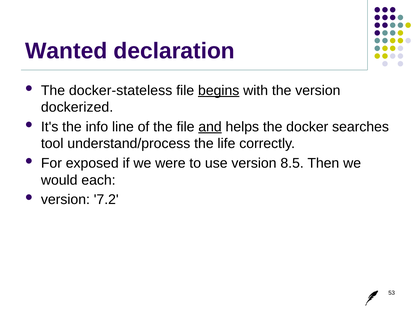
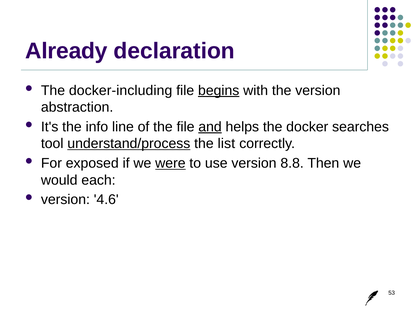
Wanted: Wanted -> Already (66, 51)
docker-stateless: docker-stateless -> docker-including (121, 90)
dockerized: dockerized -> abstraction (77, 107)
understand/process underline: none -> present (129, 144)
life: life -> list (226, 144)
were underline: none -> present (170, 163)
8.5: 8.5 -> 8.8 (292, 163)
7.2: 7.2 -> 4.6 (106, 200)
